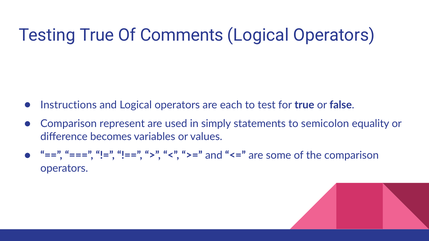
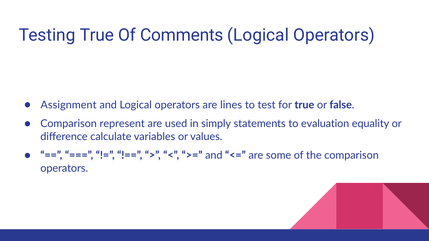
Instructions: Instructions -> Assignment (69, 105)
each: each -> lines (231, 105)
semicolon: semicolon -> evaluation (325, 124)
becomes: becomes -> calculate (111, 137)
